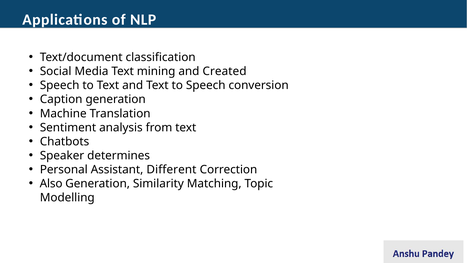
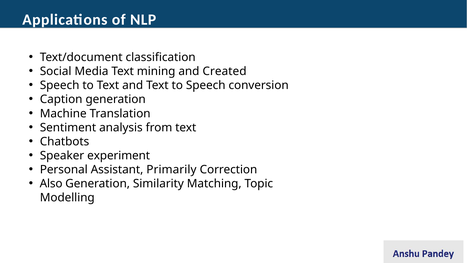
determines: determines -> experiment (119, 155)
Different: Different -> Primarily (171, 169)
